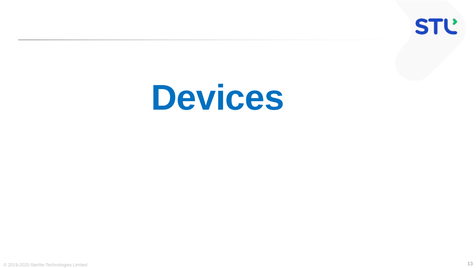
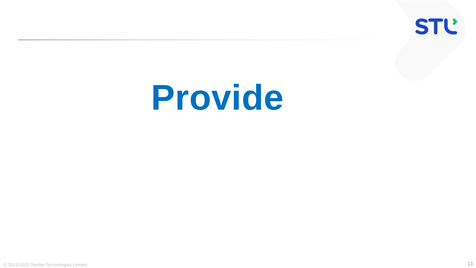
Devices: Devices -> Provide (217, 98)
